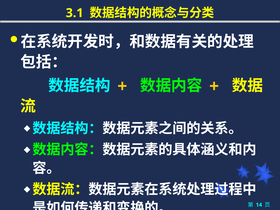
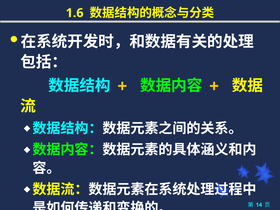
3.1: 3.1 -> 1.6 (75, 13)
